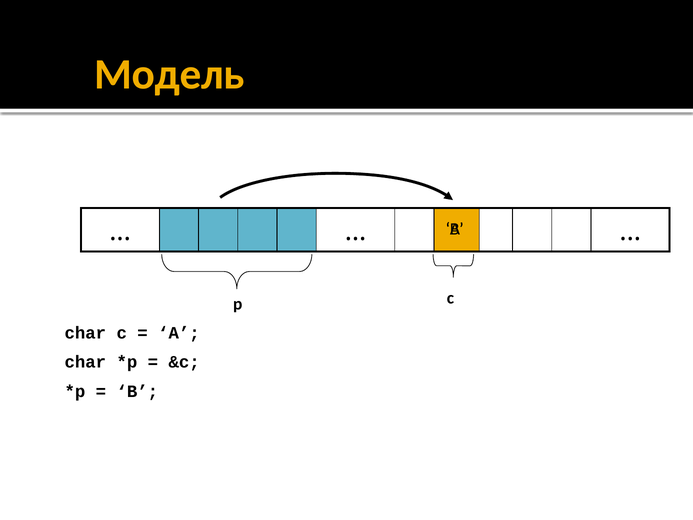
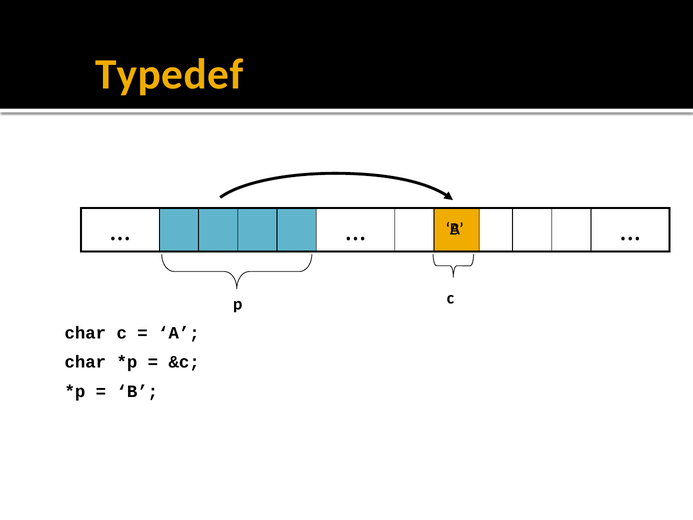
Модель: Модель -> Typedef (169, 75)
